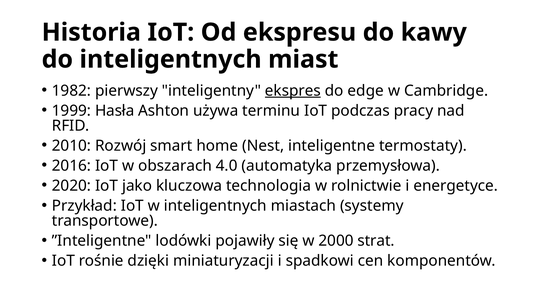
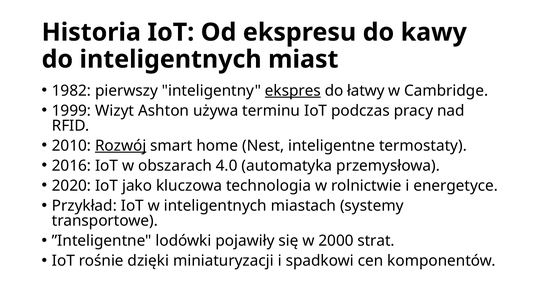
edge: edge -> łatwy (366, 91)
Hasła: Hasła -> Wizyt (115, 111)
Rozwój underline: none -> present (121, 146)
